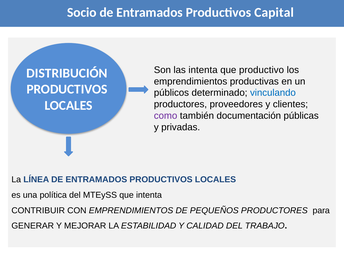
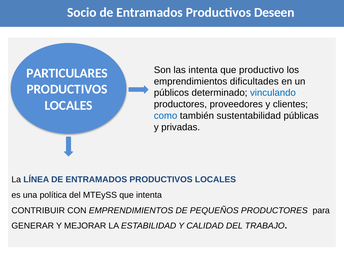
Capital: Capital -> Deseen (274, 12)
DISTRIBUCIÓN: DISTRIBUCIÓN -> PARTICULARES (67, 73)
productivas: productivas -> dificultades (254, 81)
como colour: purple -> blue (166, 116)
documentación: documentación -> sustentabilidad (249, 116)
